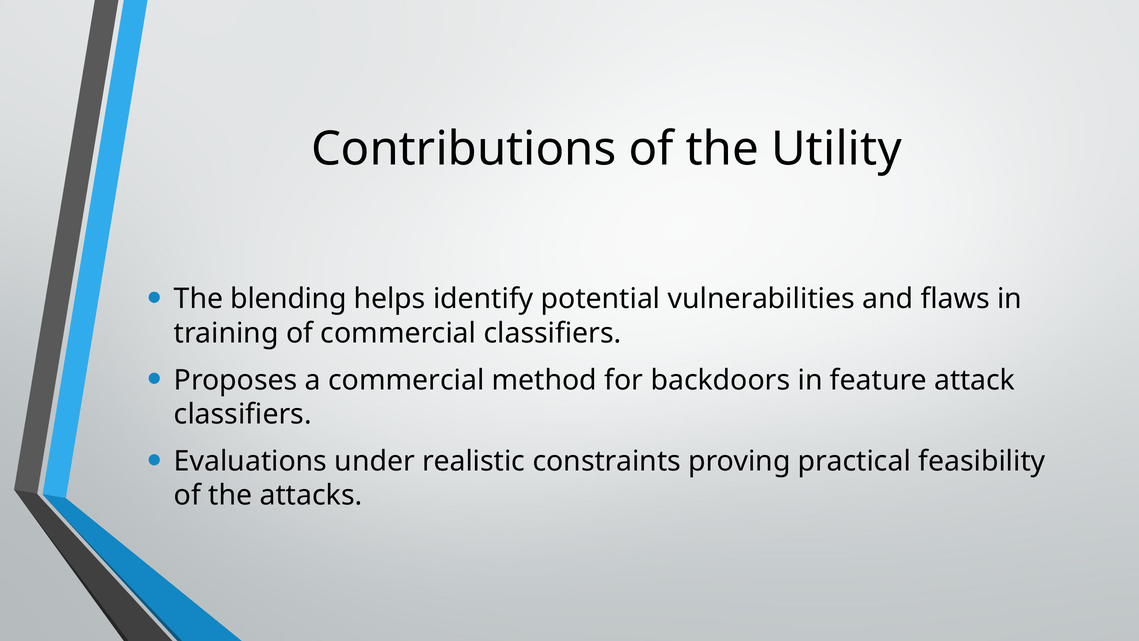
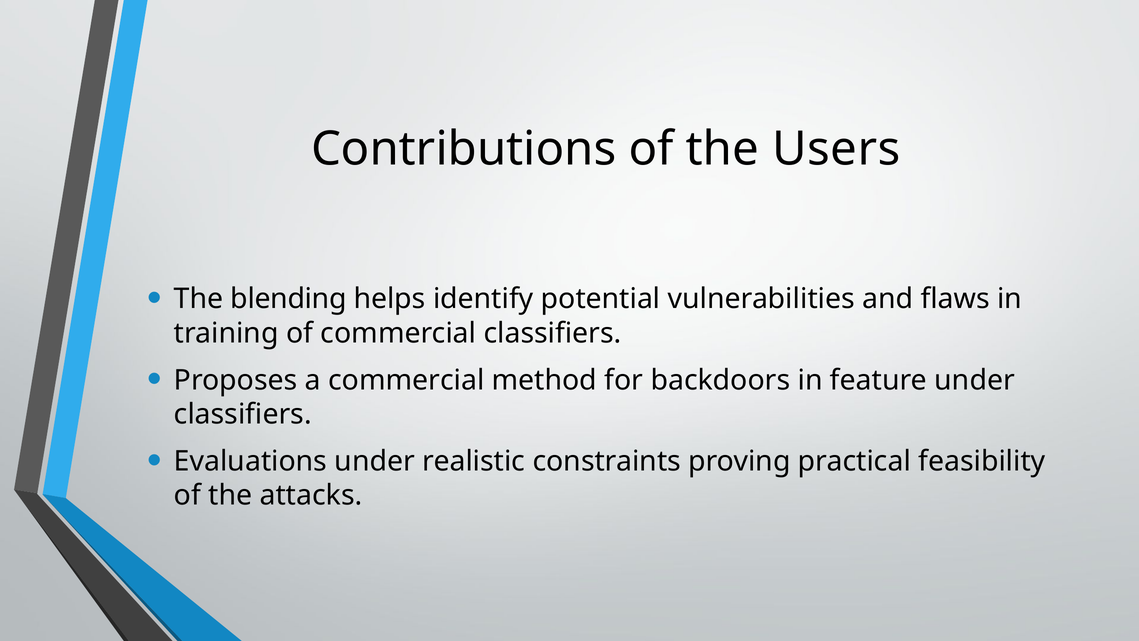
Utility: Utility -> Users (836, 149)
feature attack: attack -> under (975, 380)
